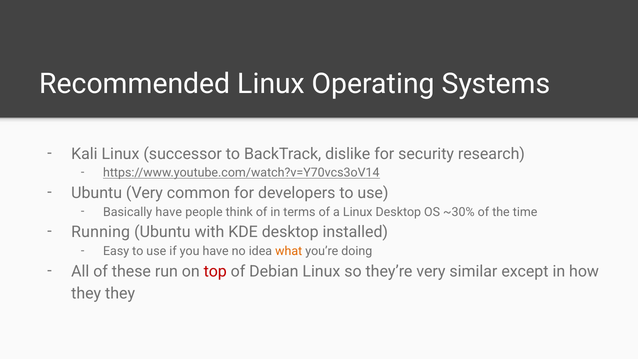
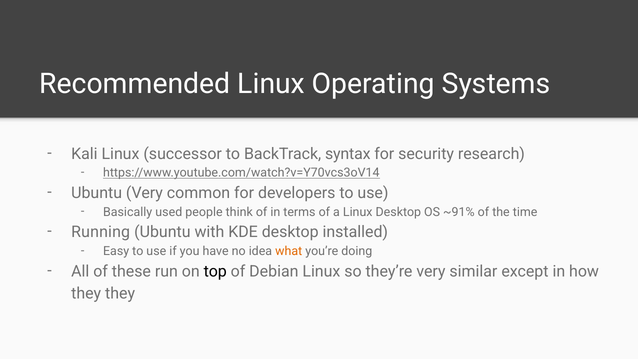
dislike: dislike -> syntax (348, 154)
Basically have: have -> used (169, 212)
~30%: ~30% -> ~91% (459, 212)
top colour: red -> black (215, 271)
